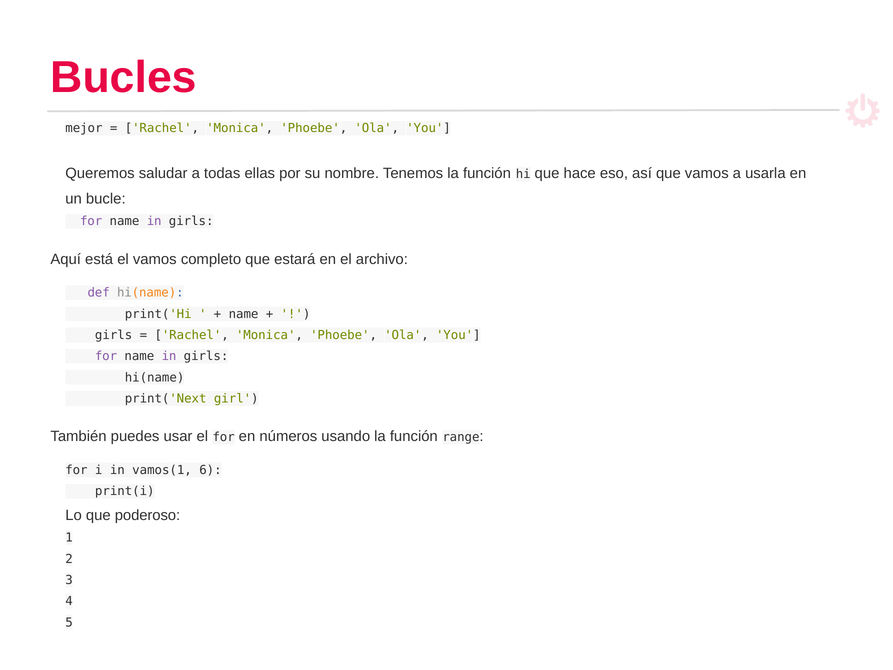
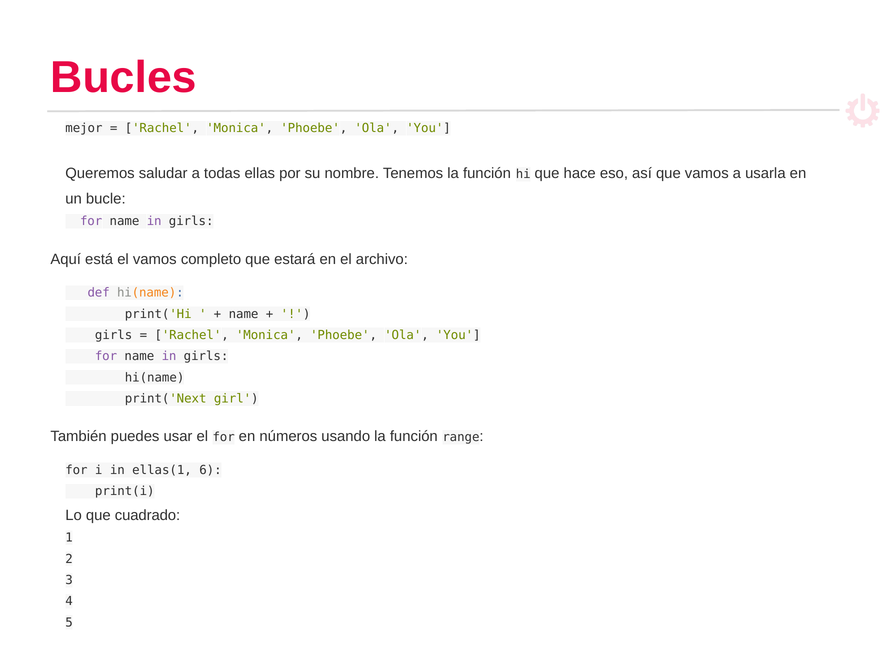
vamos(1: vamos(1 -> ellas(1 (162, 470)
poderoso: poderoso -> cuadrado (147, 515)
